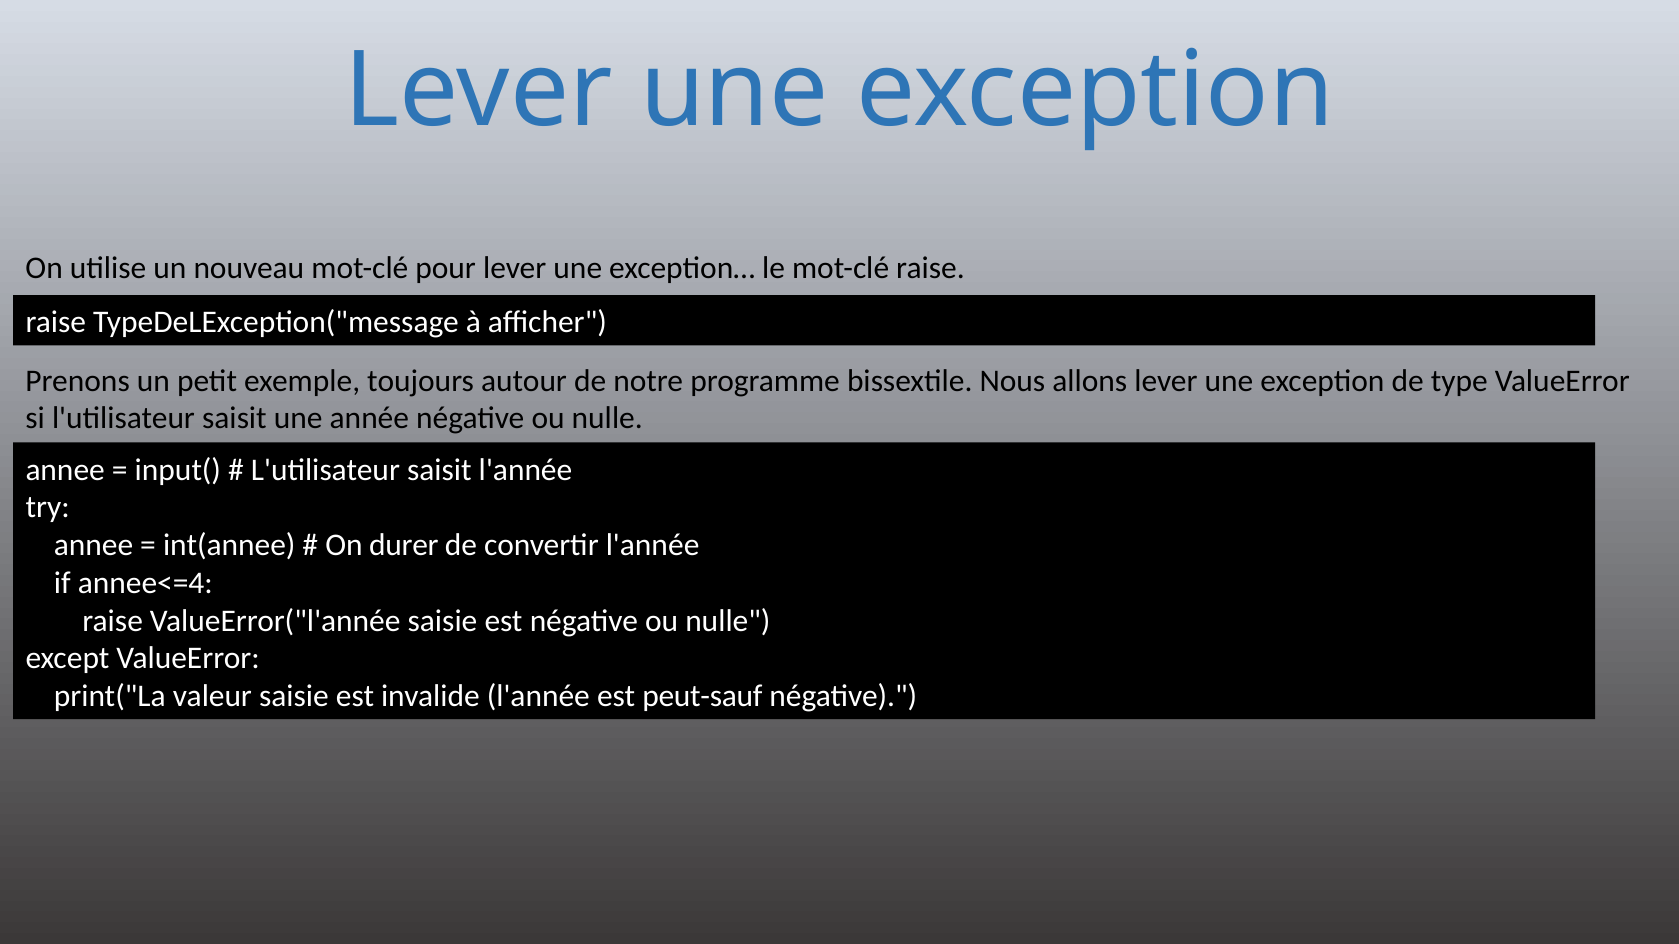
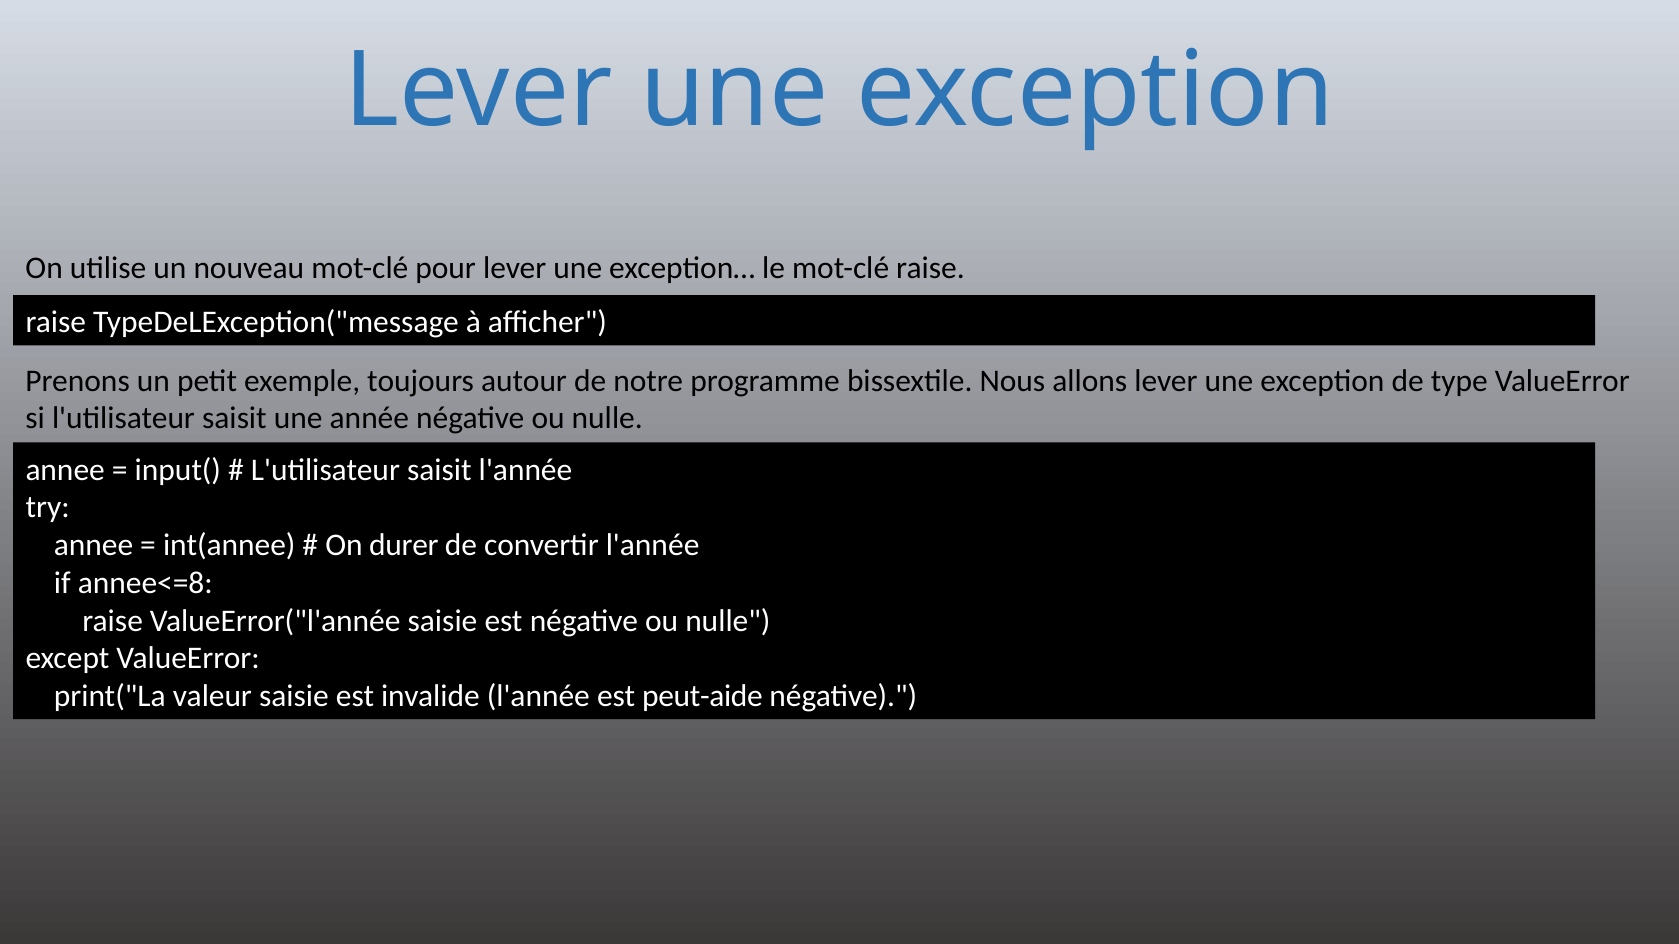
annee<=4: annee<=4 -> annee<=8 (145, 583)
peut-sauf: peut-sauf -> peut-aide (702, 697)
